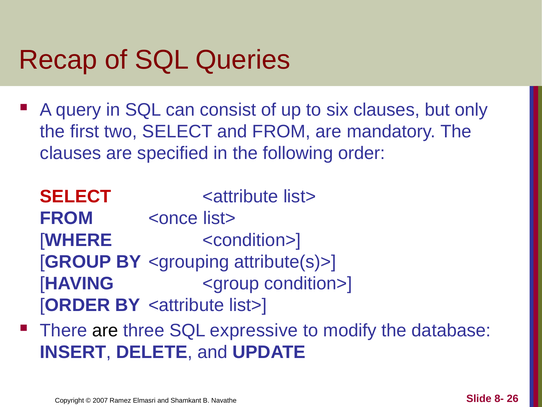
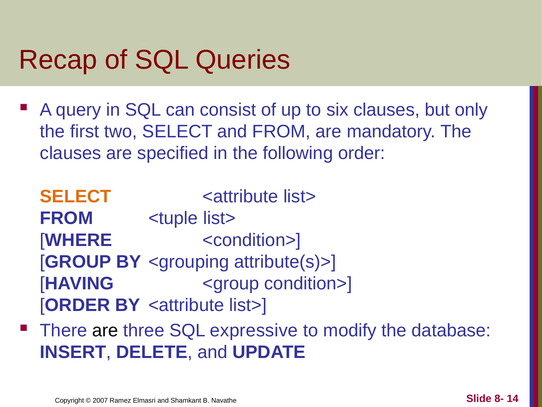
SELECT colour: red -> orange (76, 196)
<once: <once -> <tuple (173, 218)
26: 26 -> 14 (513, 398)
